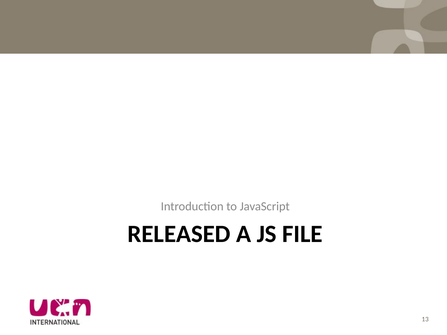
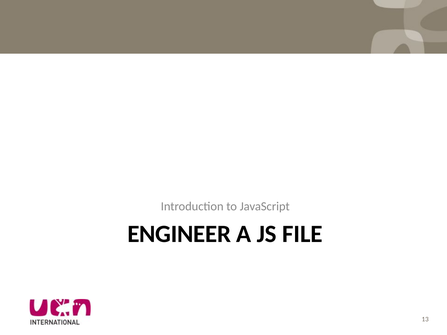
RELEASED: RELEASED -> ENGINEER (179, 234)
